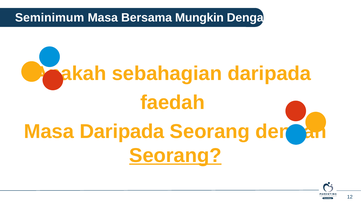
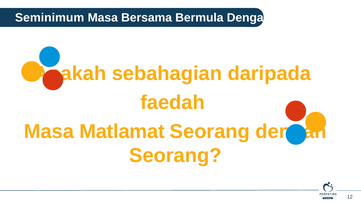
Mungkin: Mungkin -> Bermula (199, 18)
Masa Daripada: Daripada -> Matlamat (122, 132)
Seorang underline: present -> none (175, 156)
